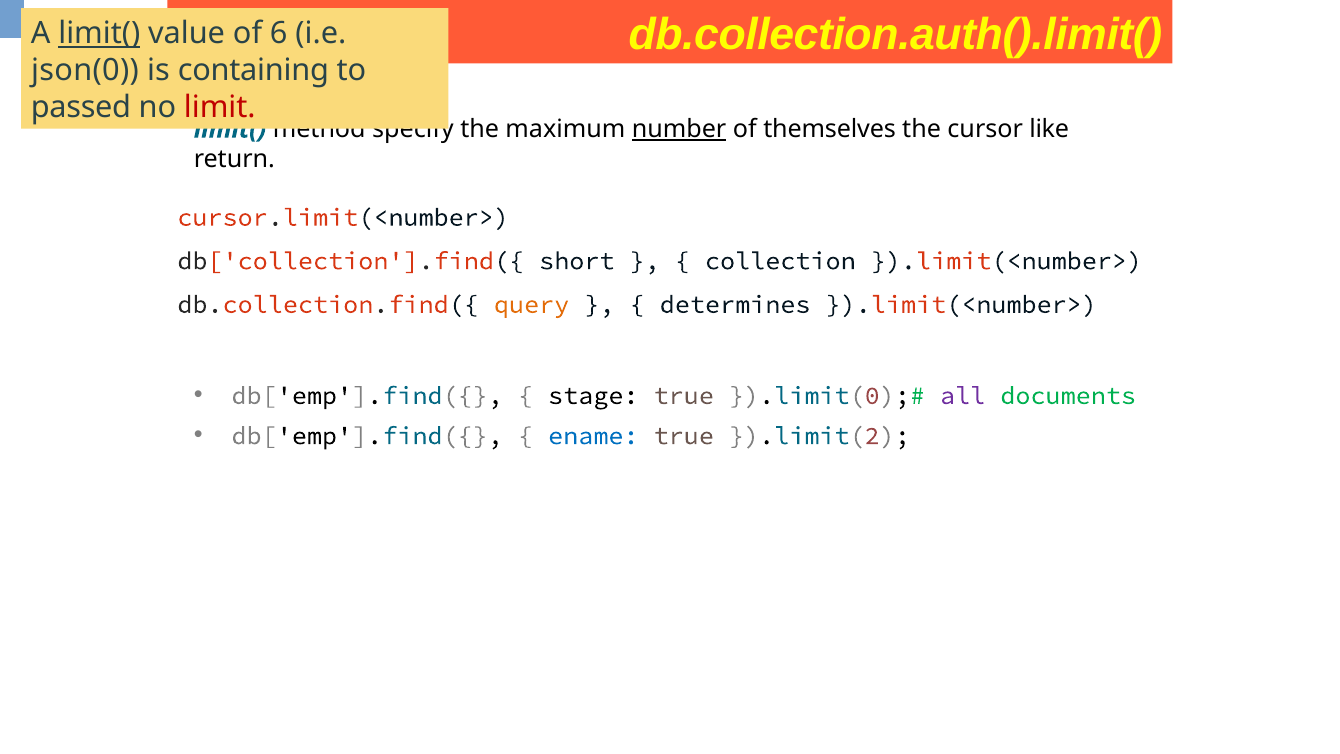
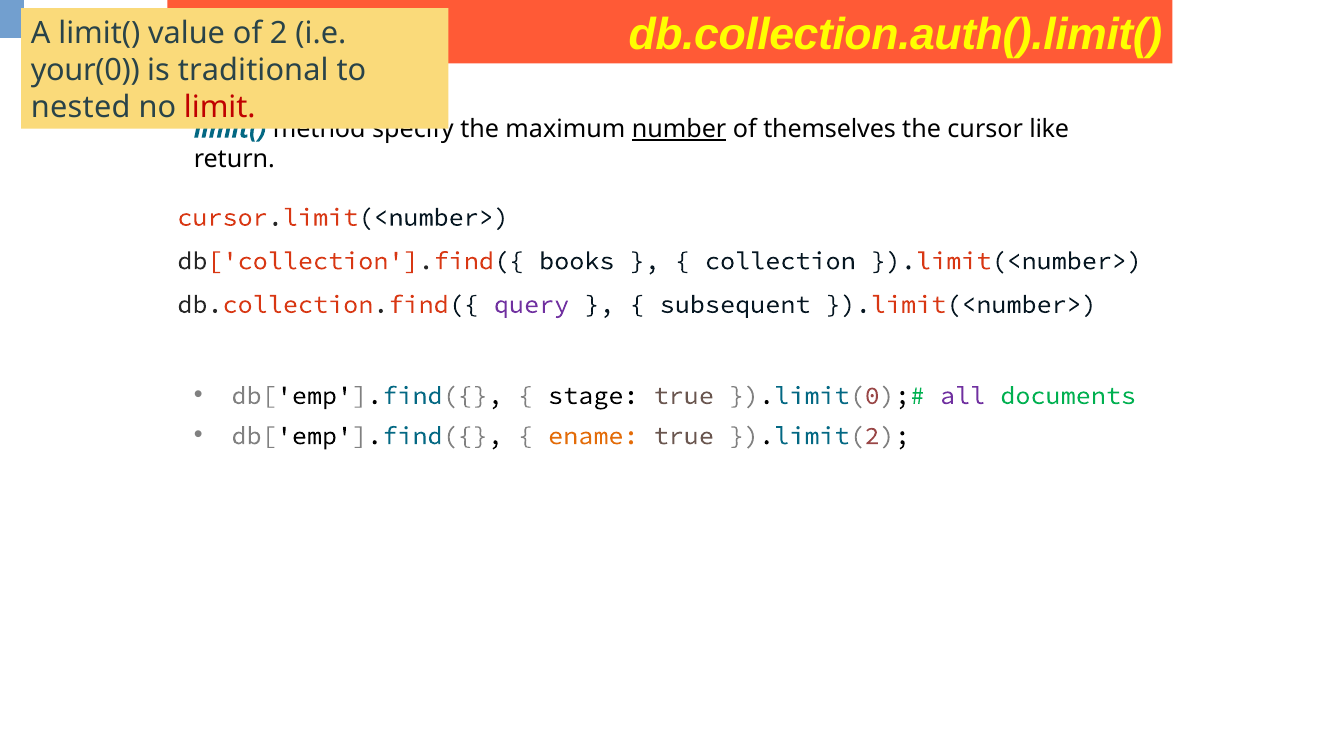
limit( underline: present -> none (99, 34)
6: 6 -> 2 (279, 34)
json(0: json(0 -> your(0 (85, 70)
containing: containing -> traditional (253, 70)
passed: passed -> nested (81, 107)
short: short -> books (577, 261)
query colour: orange -> purple (532, 304)
determines: determines -> subsequent (735, 304)
ename colour: blue -> orange (593, 436)
